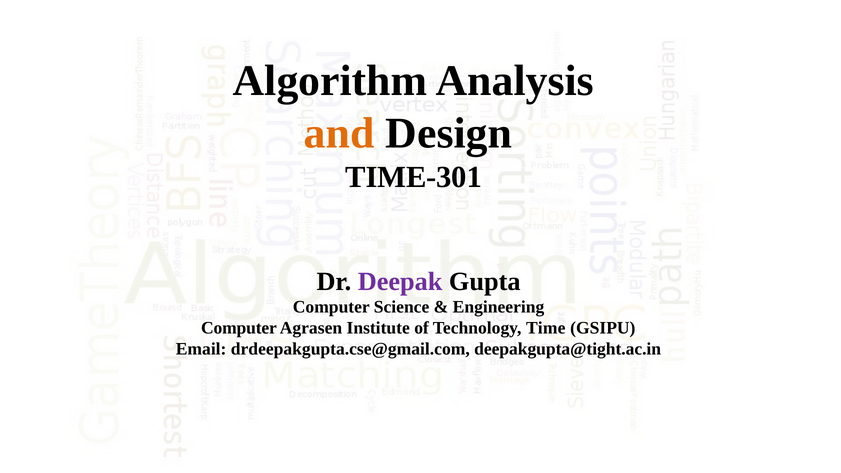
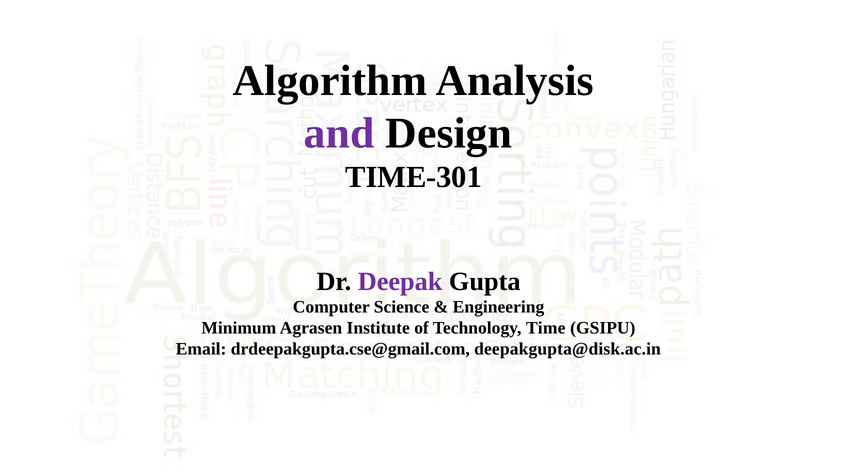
and colour: orange -> purple (339, 134)
Computer: Computer -> Minimum (239, 328)
deepakgupta@tight.ac.in: deepakgupta@tight.ac.in -> deepakgupta@disk.ac.in (568, 349)
